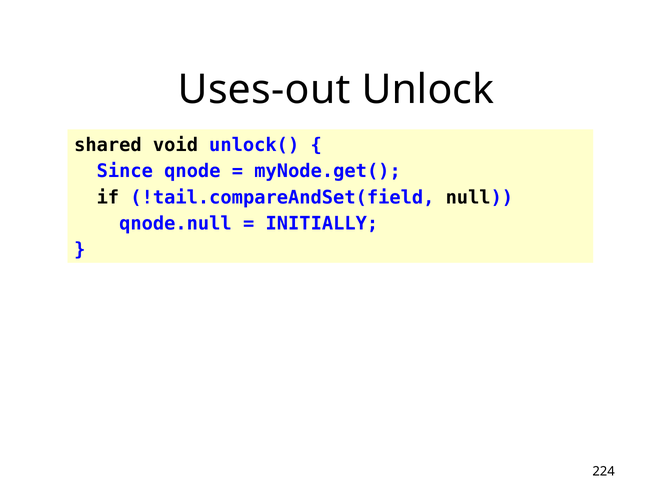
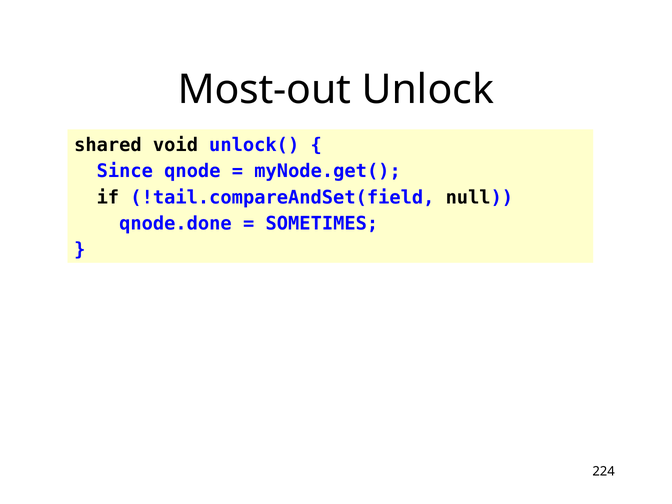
Uses-out: Uses-out -> Most-out (264, 90)
qnode.null: qnode.null -> qnode.done (175, 224)
INITIALLY: INITIALLY -> SOMETIMES (322, 224)
